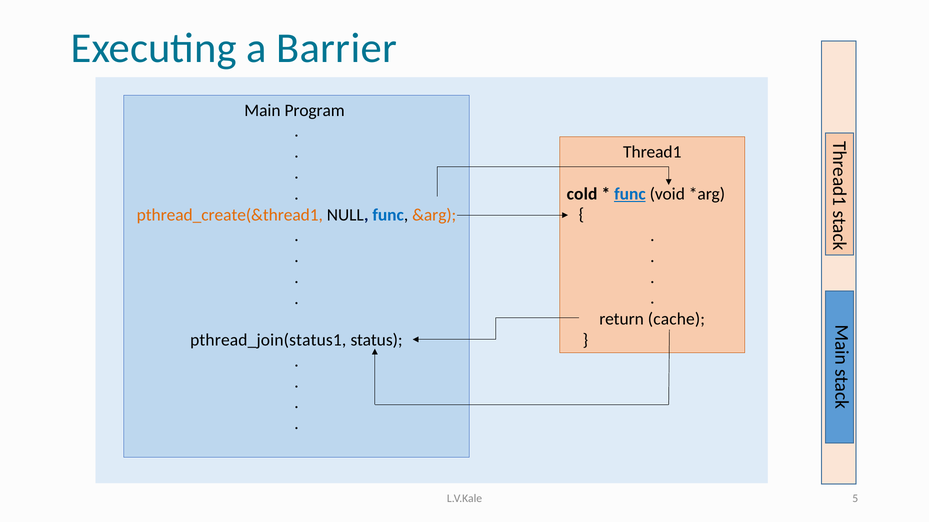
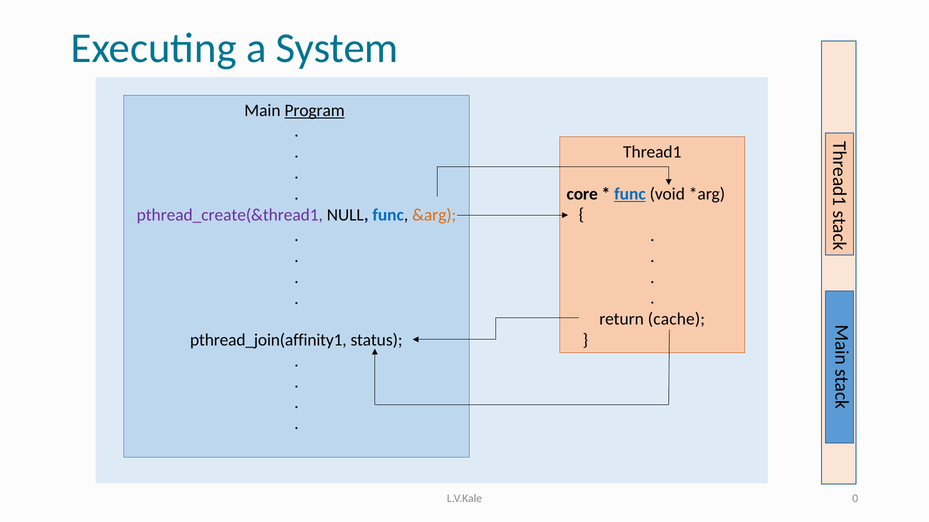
Barrier: Barrier -> System (337, 48)
Program underline: none -> present (315, 110)
cold: cold -> core (582, 194)
pthread_create(&thread1 colour: orange -> purple (230, 215)
pthread_join(status1: pthread_join(status1 -> pthread_join(affinity1 (268, 340)
5: 5 -> 0 (855, 499)
